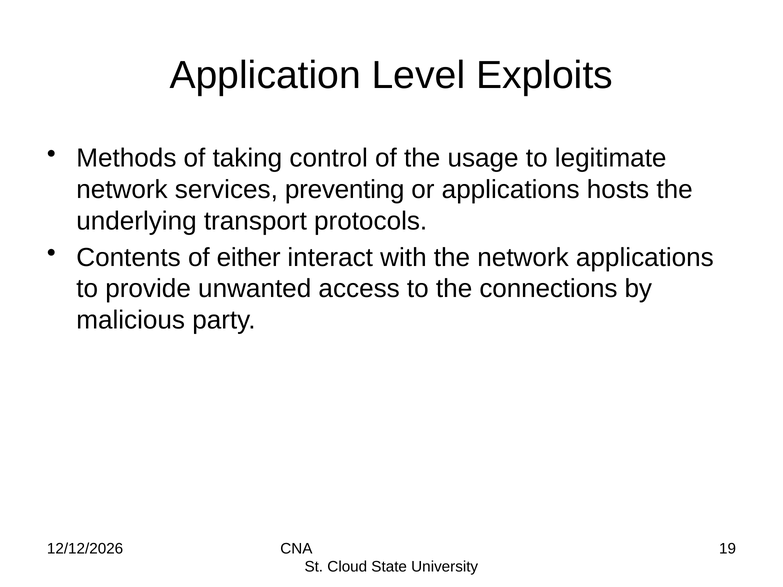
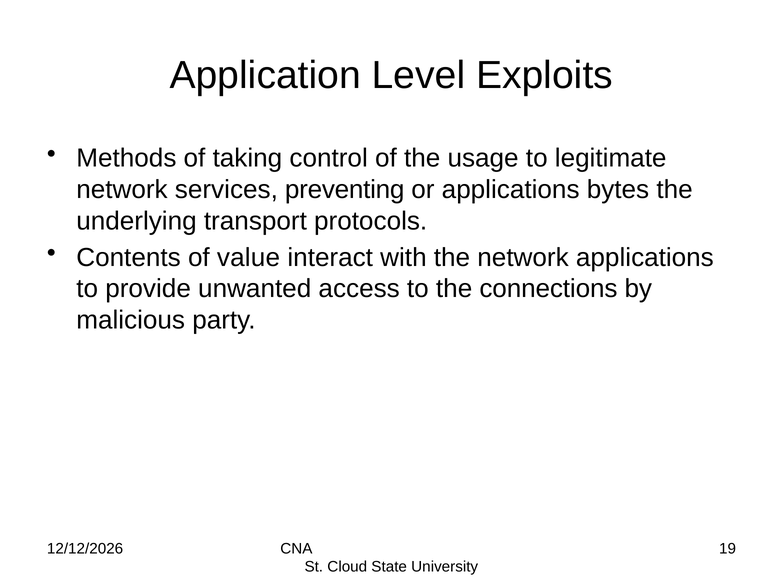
hosts: hosts -> bytes (618, 190)
either: either -> value (248, 258)
